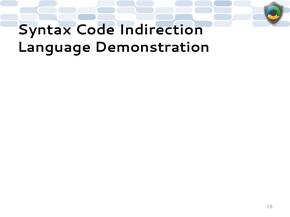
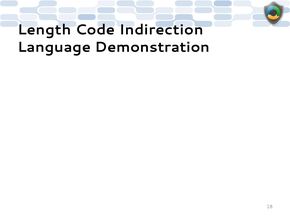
Syntax: Syntax -> Length (44, 30)
